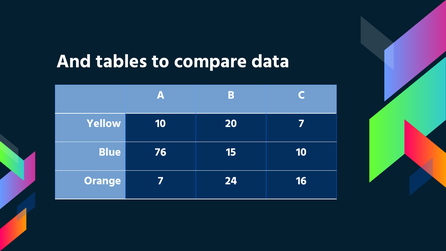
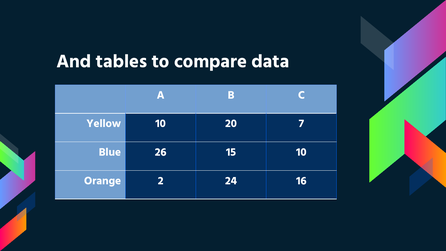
76: 76 -> 26 (161, 152)
Orange 7: 7 -> 2 (161, 181)
